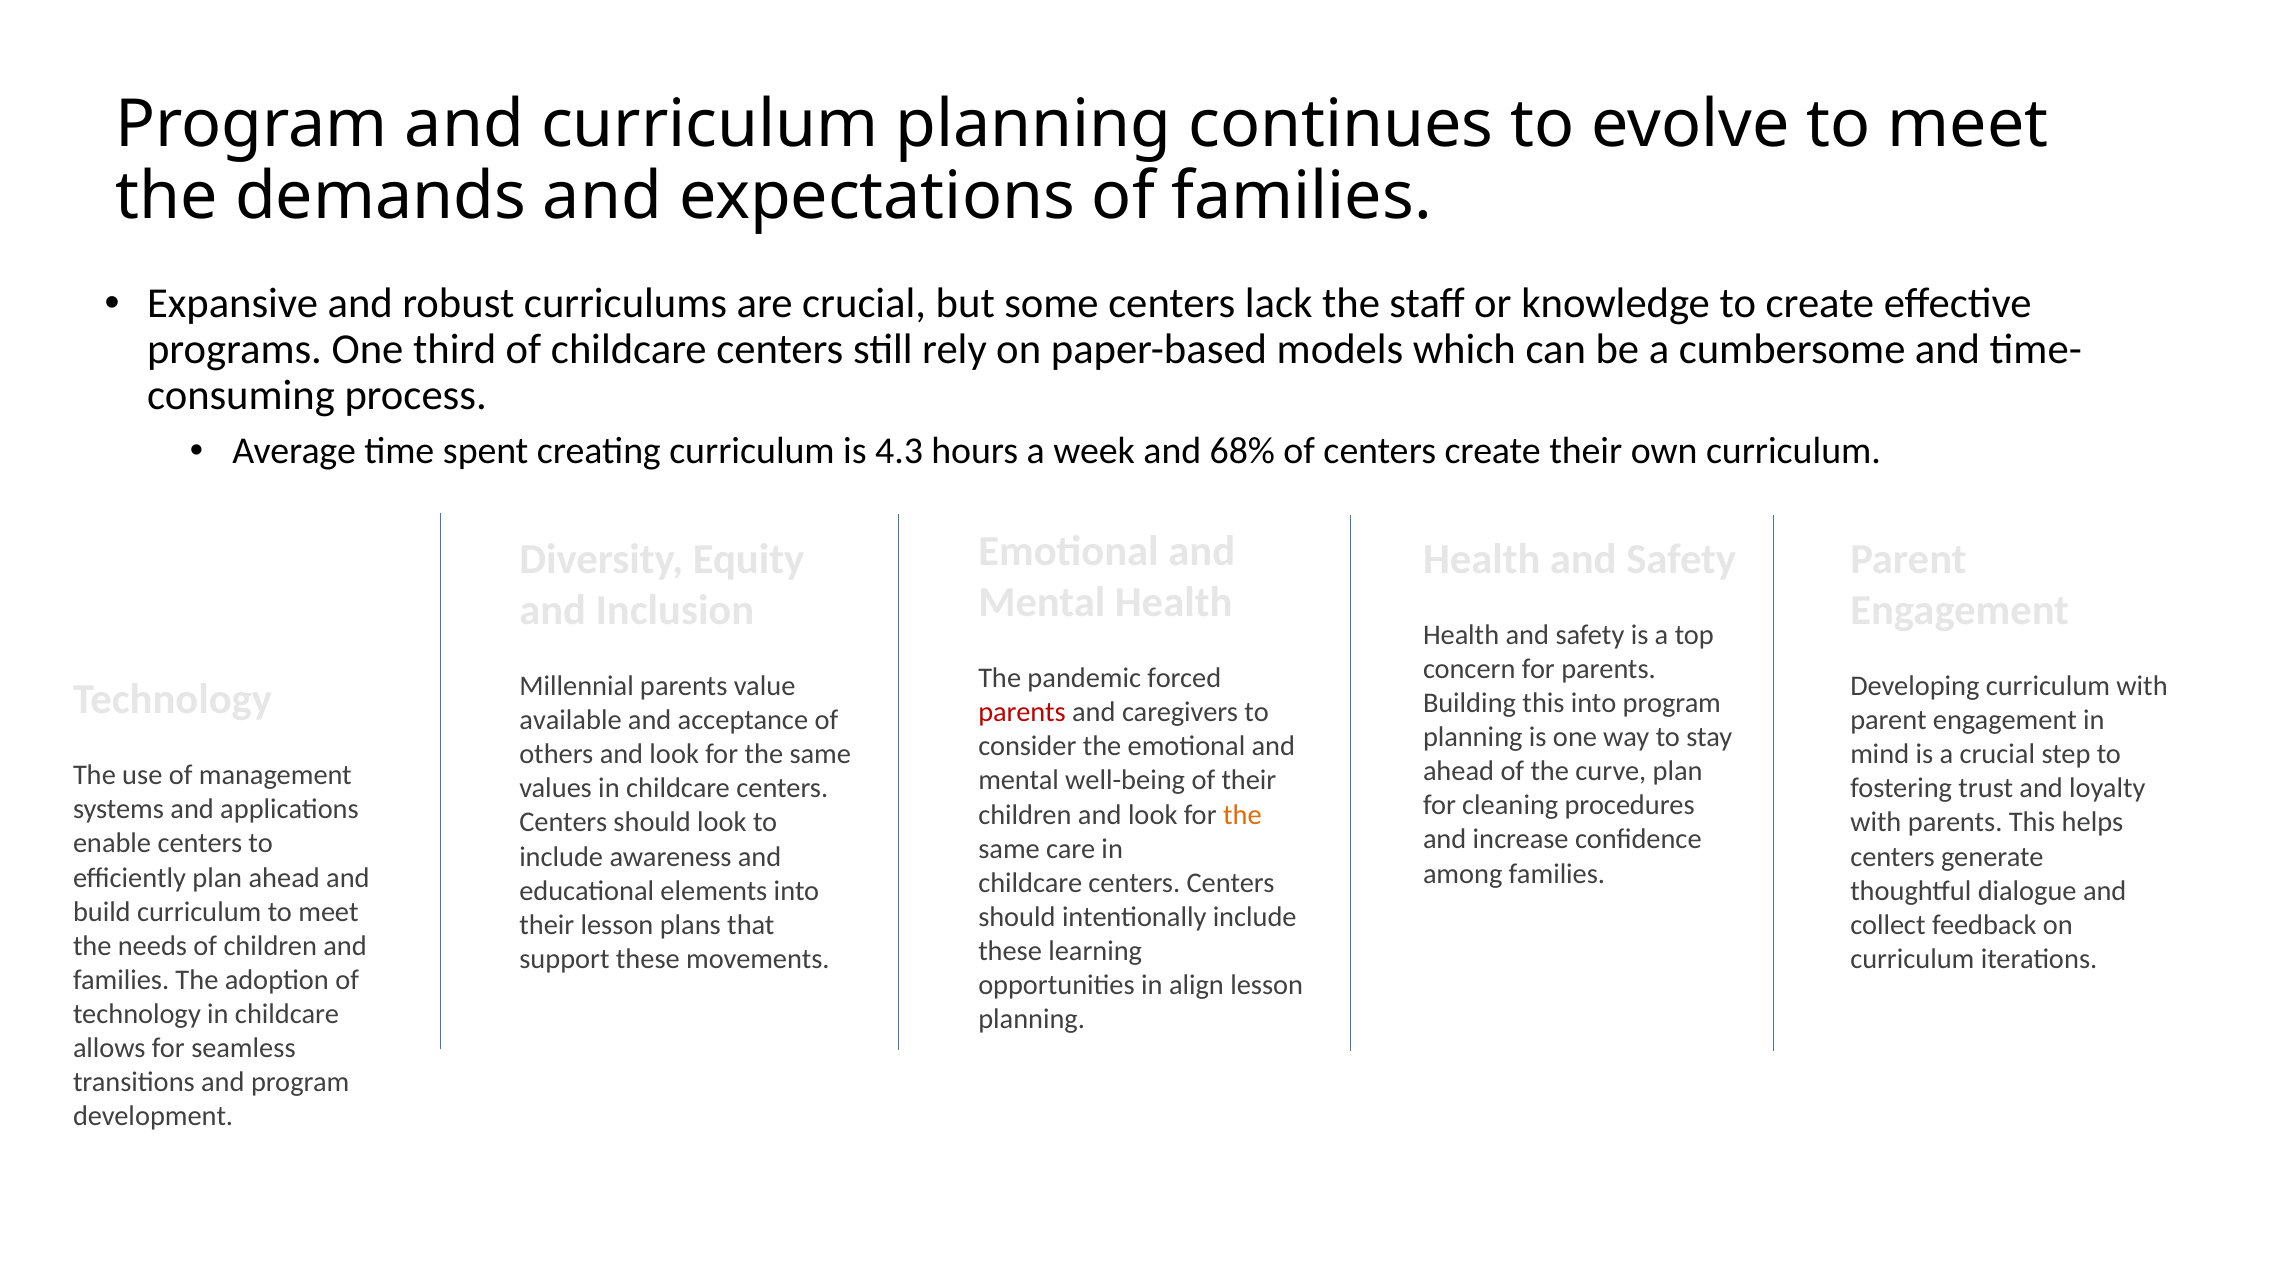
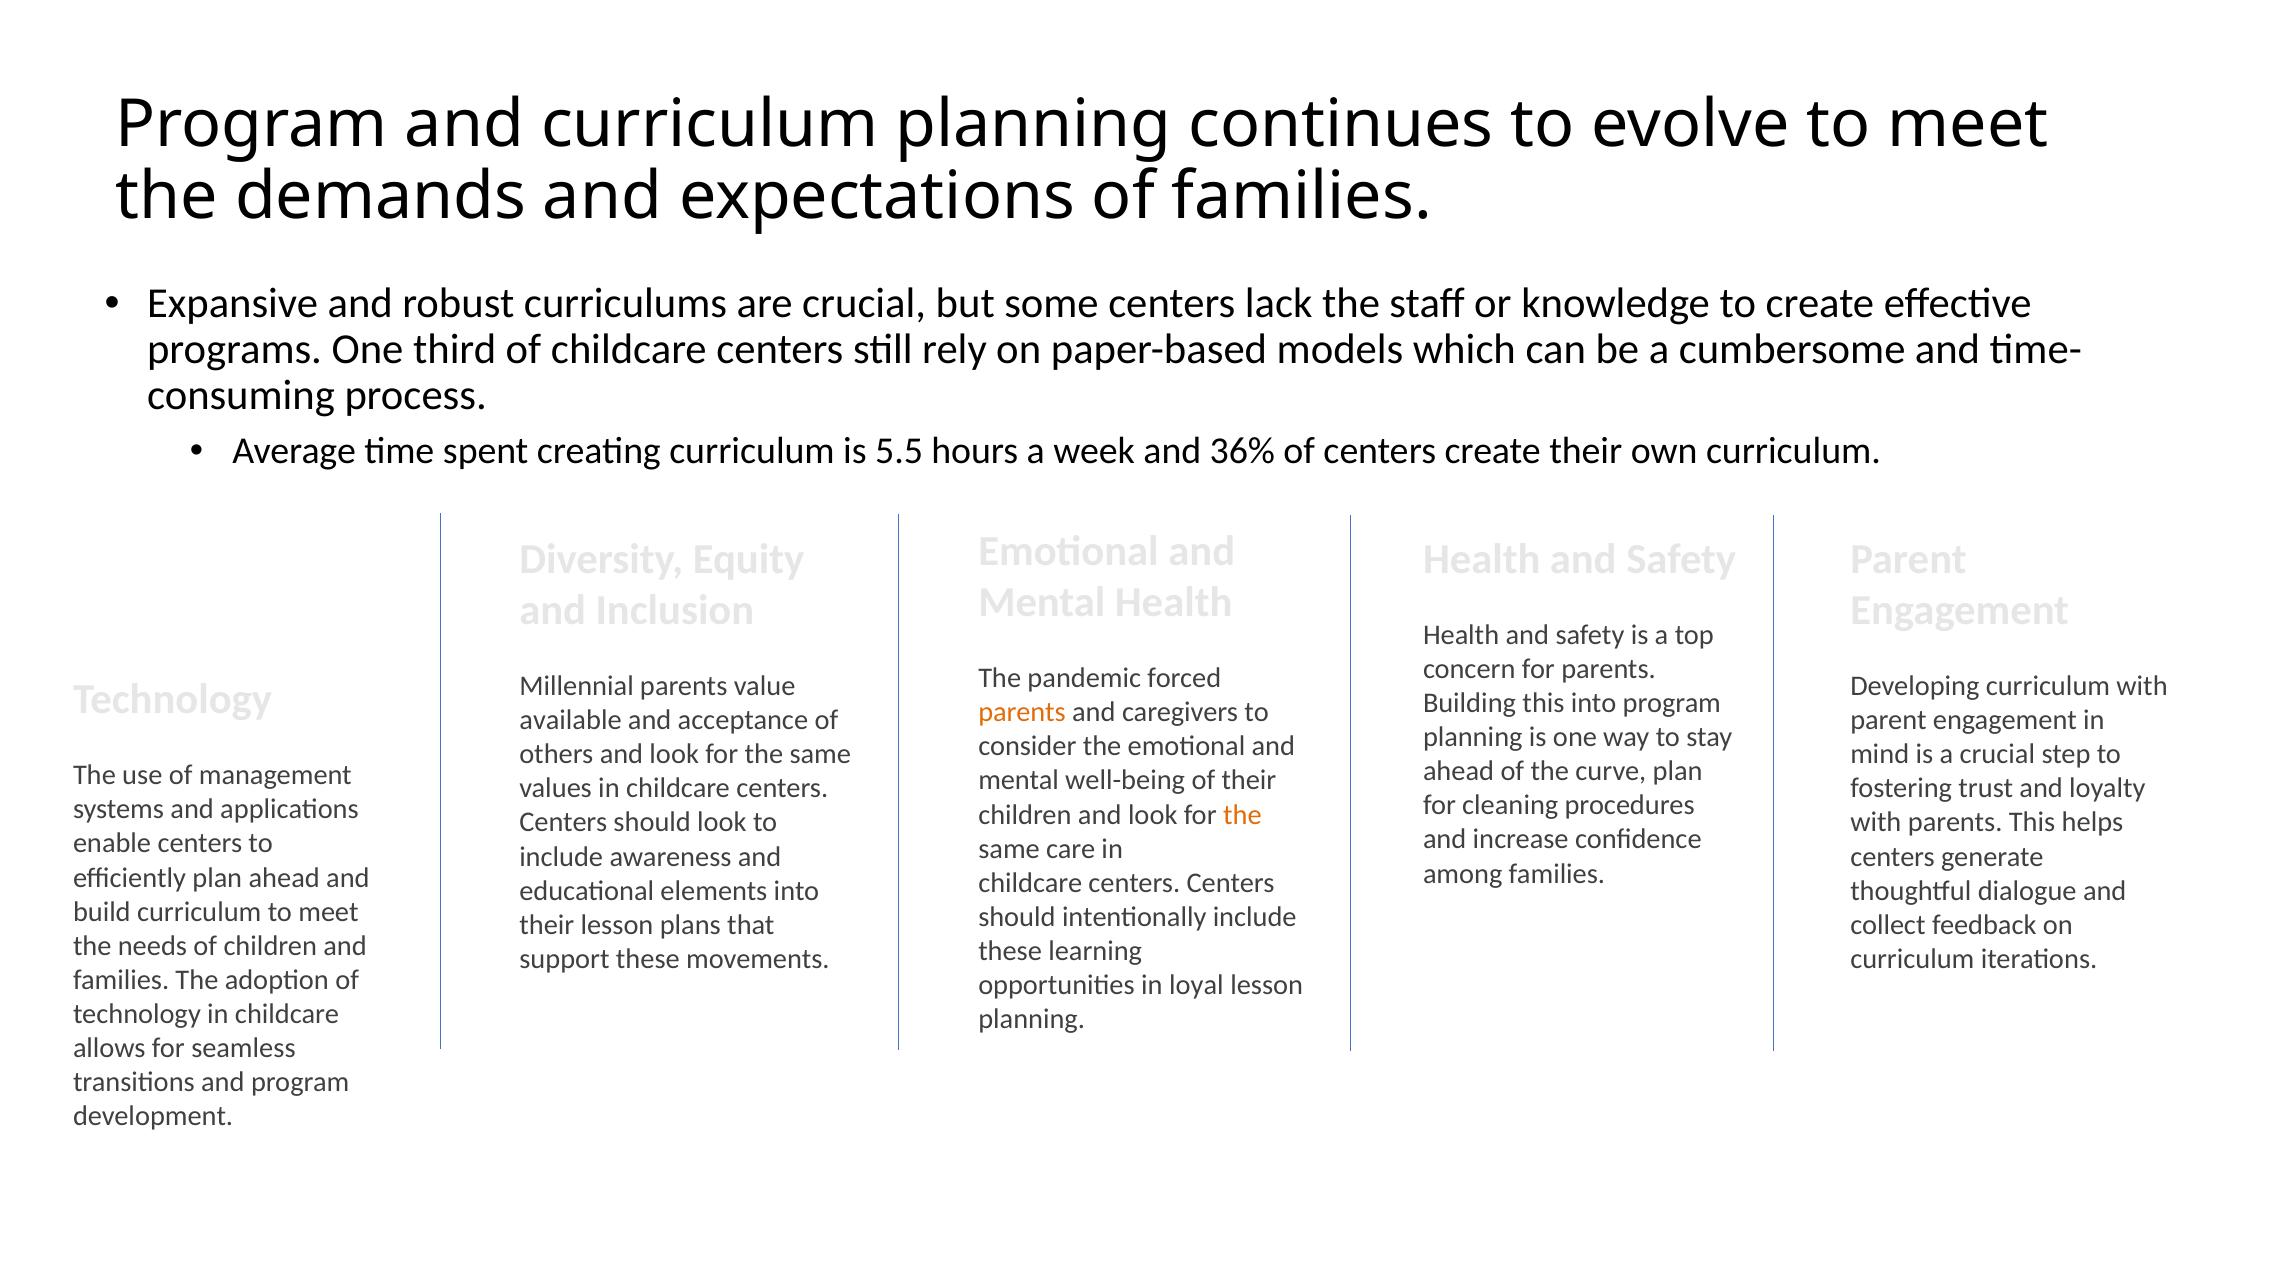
4.3: 4.3 -> 5.5 (899, 451)
68%: 68% -> 36% (1242, 451)
parents colour: red -> orange (1022, 712)
align: align -> loyal (1196, 985)
